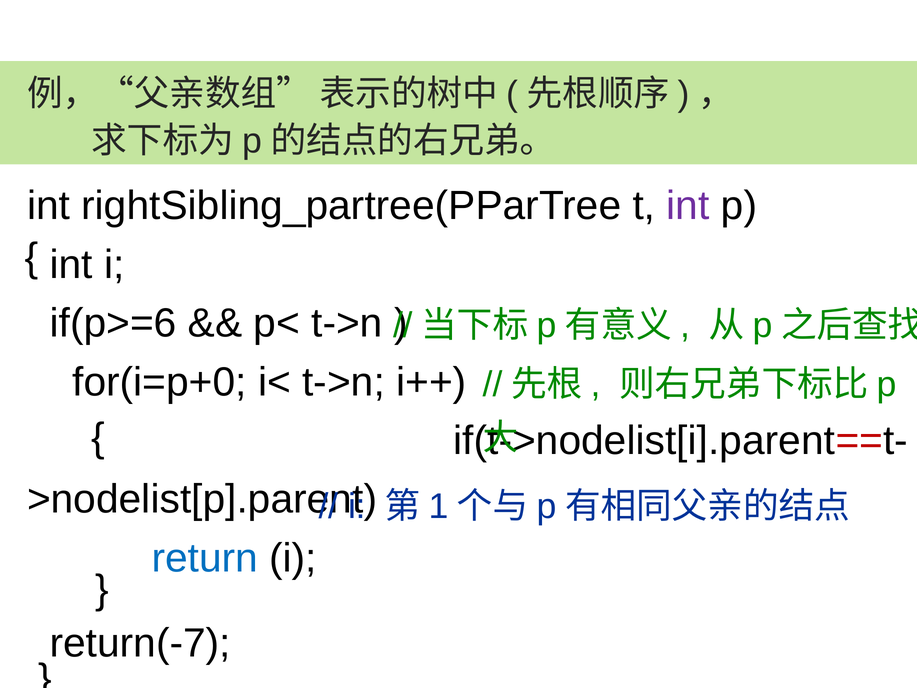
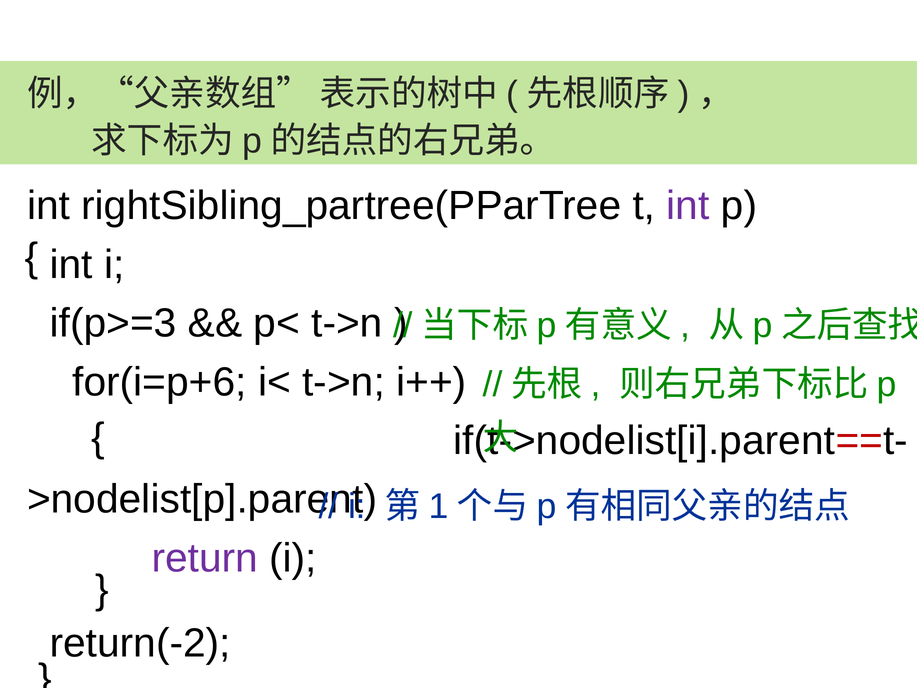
if(p>=6: if(p>=6 -> if(p>=3 (113, 323)
for(i=p+0: for(i=p+0 -> for(i=p+6 (159, 382)
return colour: blue -> purple (205, 558)
return(-7: return(-7 -> return(-2 (140, 643)
